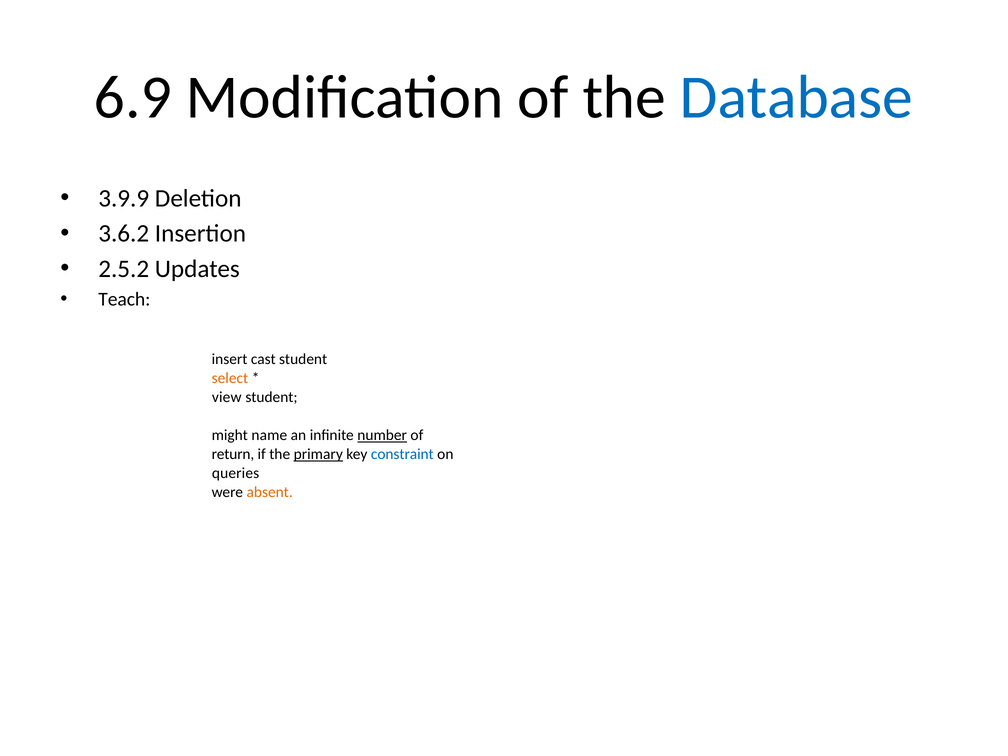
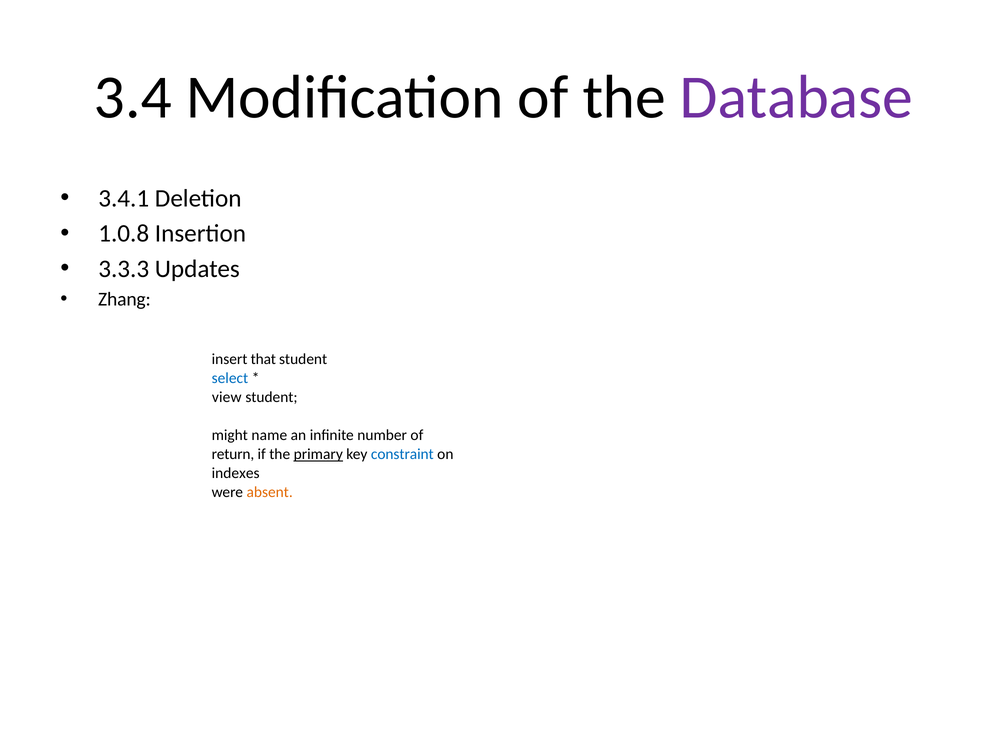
6.9: 6.9 -> 3.4 (133, 98)
Database colour: blue -> purple (796, 98)
3.9.9: 3.9.9 -> 3.4.1 (124, 198)
3.6.2: 3.6.2 -> 1.0.8 (124, 234)
2.5.2: 2.5.2 -> 3.3.3 (124, 269)
Teach: Teach -> Zhang (124, 299)
cast: cast -> that (263, 359)
select colour: orange -> blue (230, 378)
number underline: present -> none (382, 435)
queries: queries -> indexes (236, 473)
